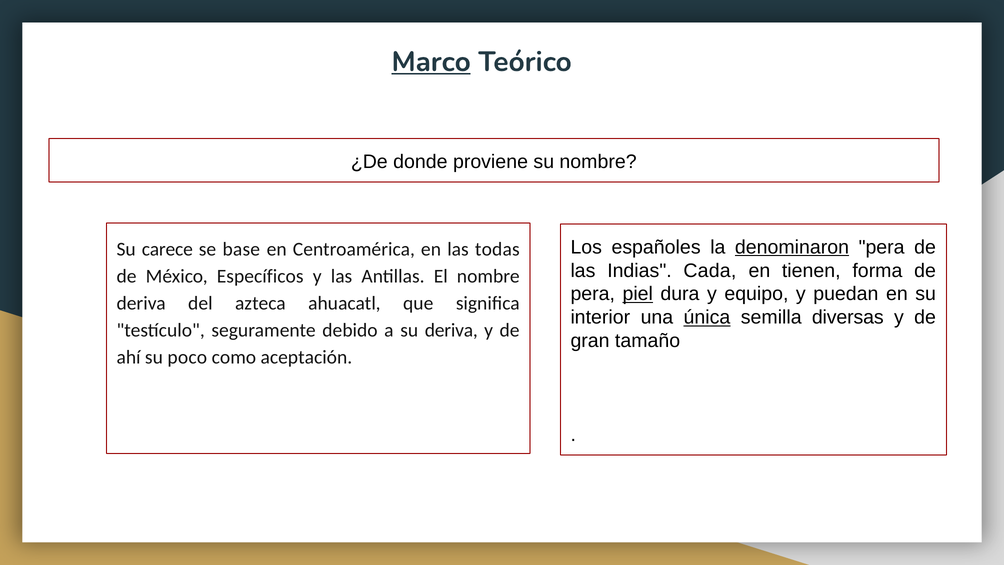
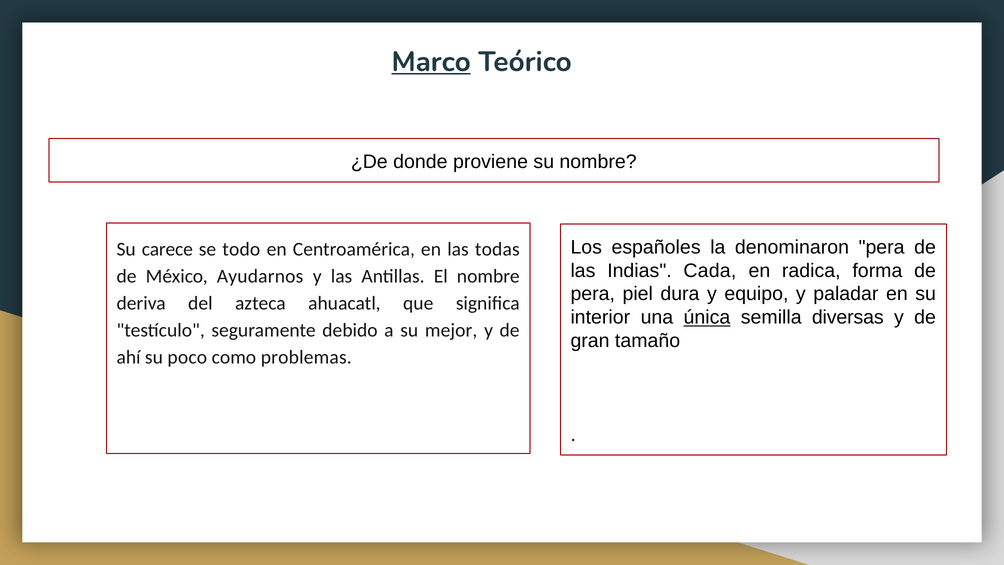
denominaron underline: present -> none (792, 247)
base: base -> todo (241, 249)
tienen: tienen -> radica (811, 270)
Específicos: Específicos -> Ayudarnos (260, 276)
piel underline: present -> none (638, 294)
puedan: puedan -> paladar (846, 294)
su deriva: deriva -> mejor (451, 330)
aceptación: aceptación -> problemas (306, 357)
